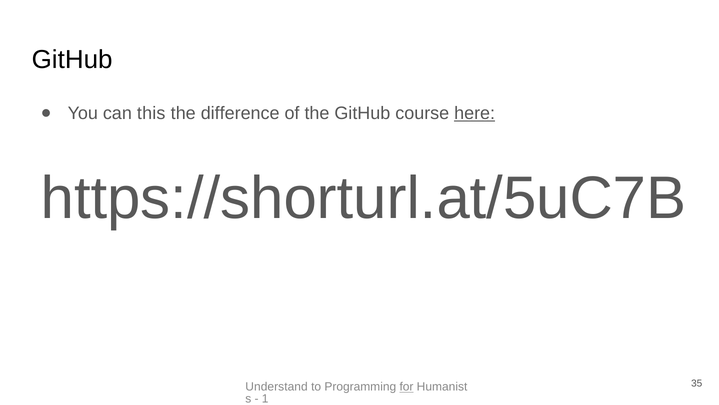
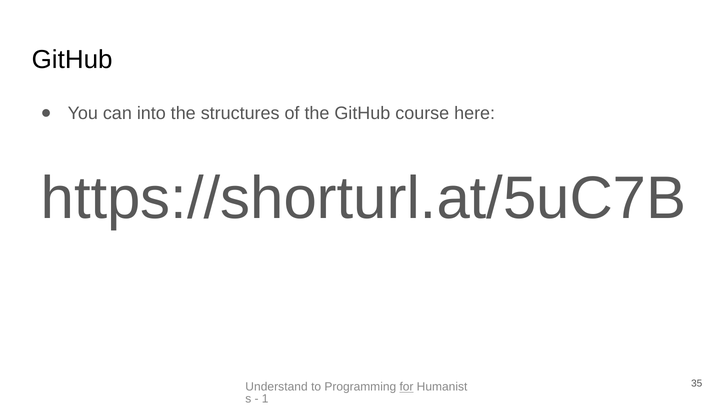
this: this -> into (151, 113)
difference: difference -> structures (240, 113)
here underline: present -> none (475, 113)
